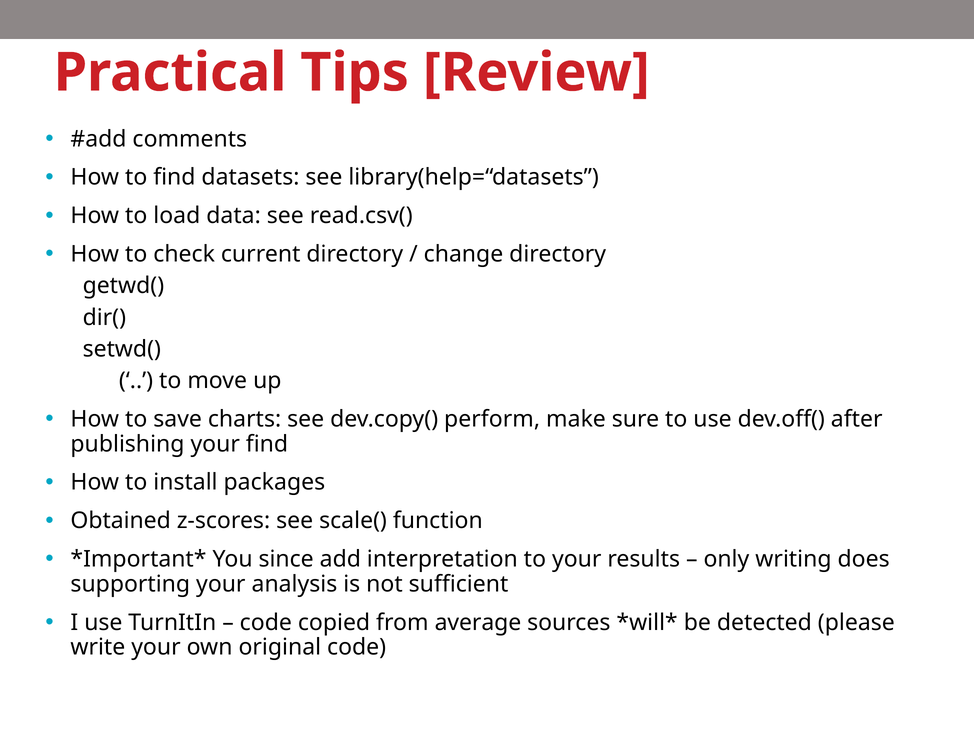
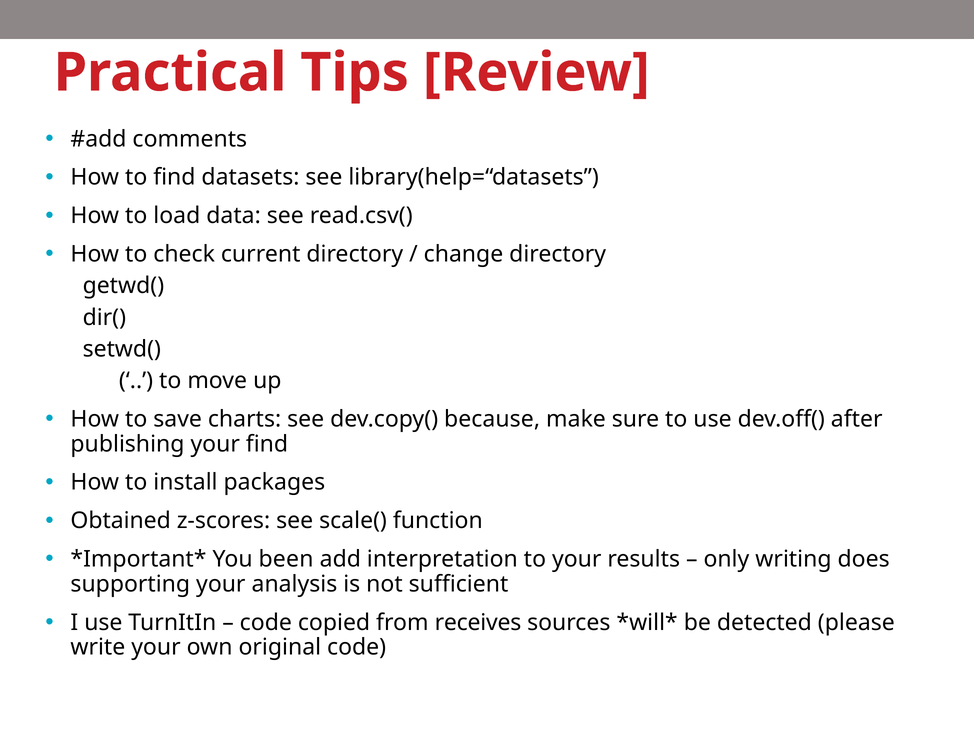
perform: perform -> because (492, 419)
since: since -> been (286, 559)
average: average -> receives (478, 622)
